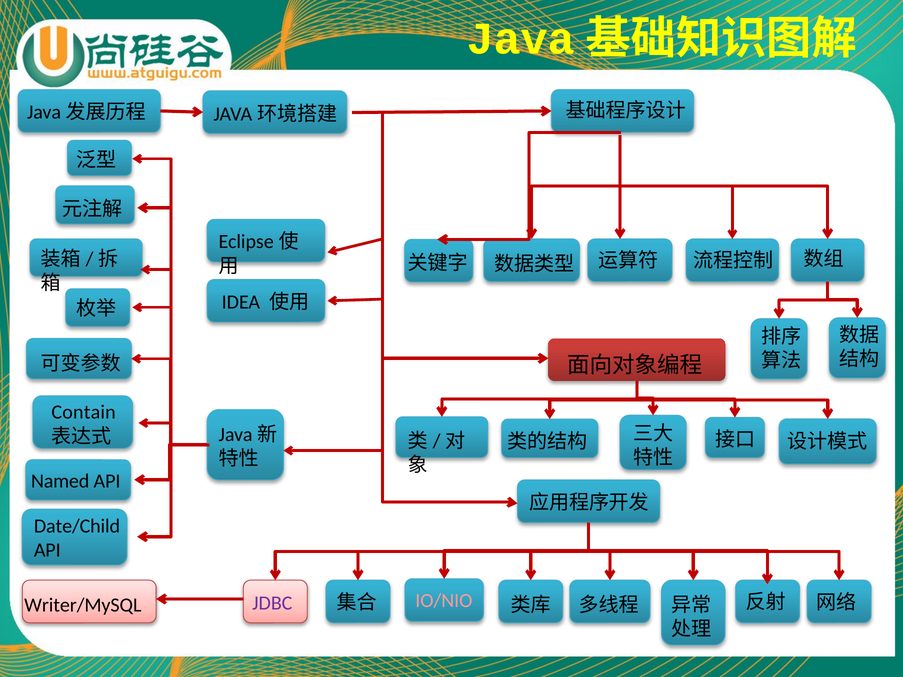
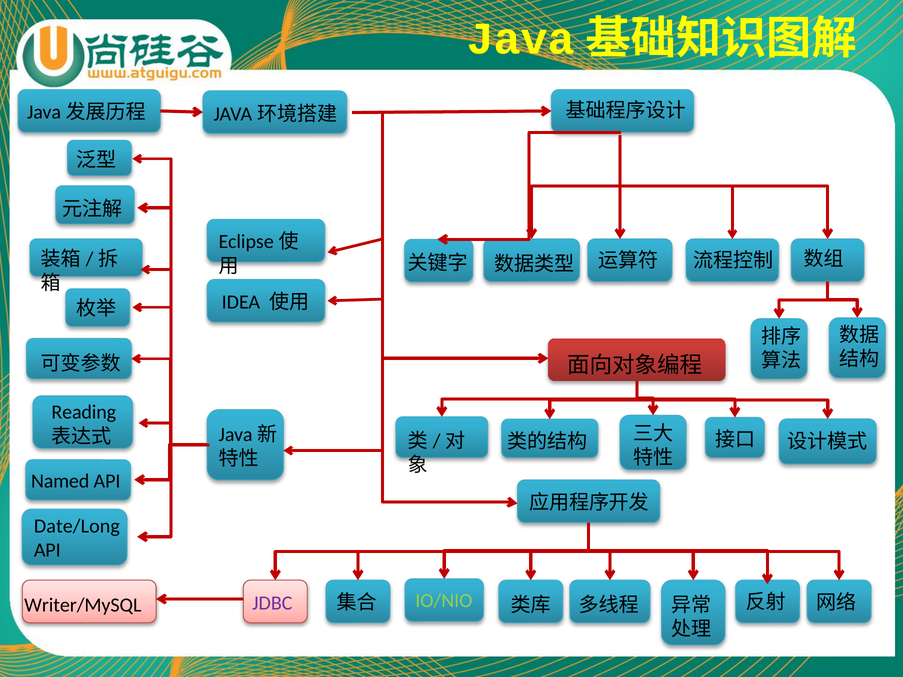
Contain: Contain -> Reading (84, 412)
Date/Child: Date/Child -> Date/Long (77, 526)
IO/NIO colour: pink -> light green (444, 601)
